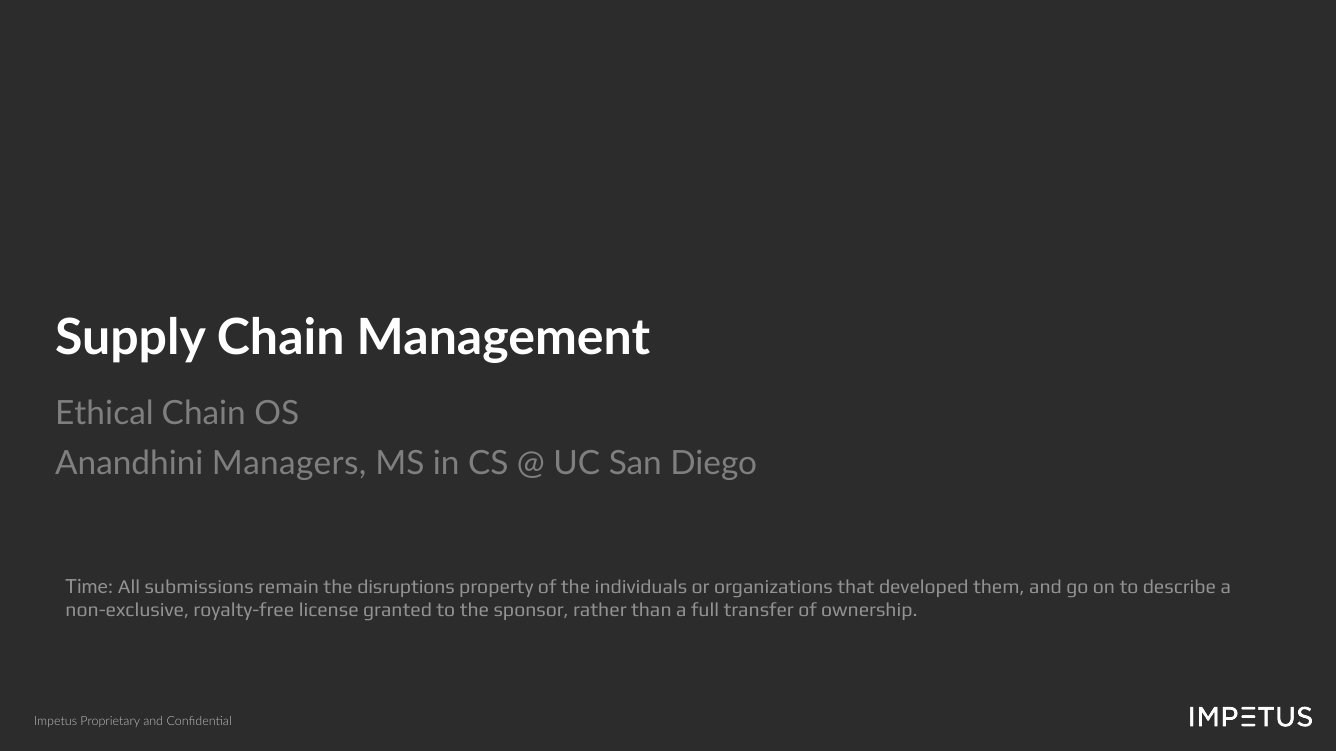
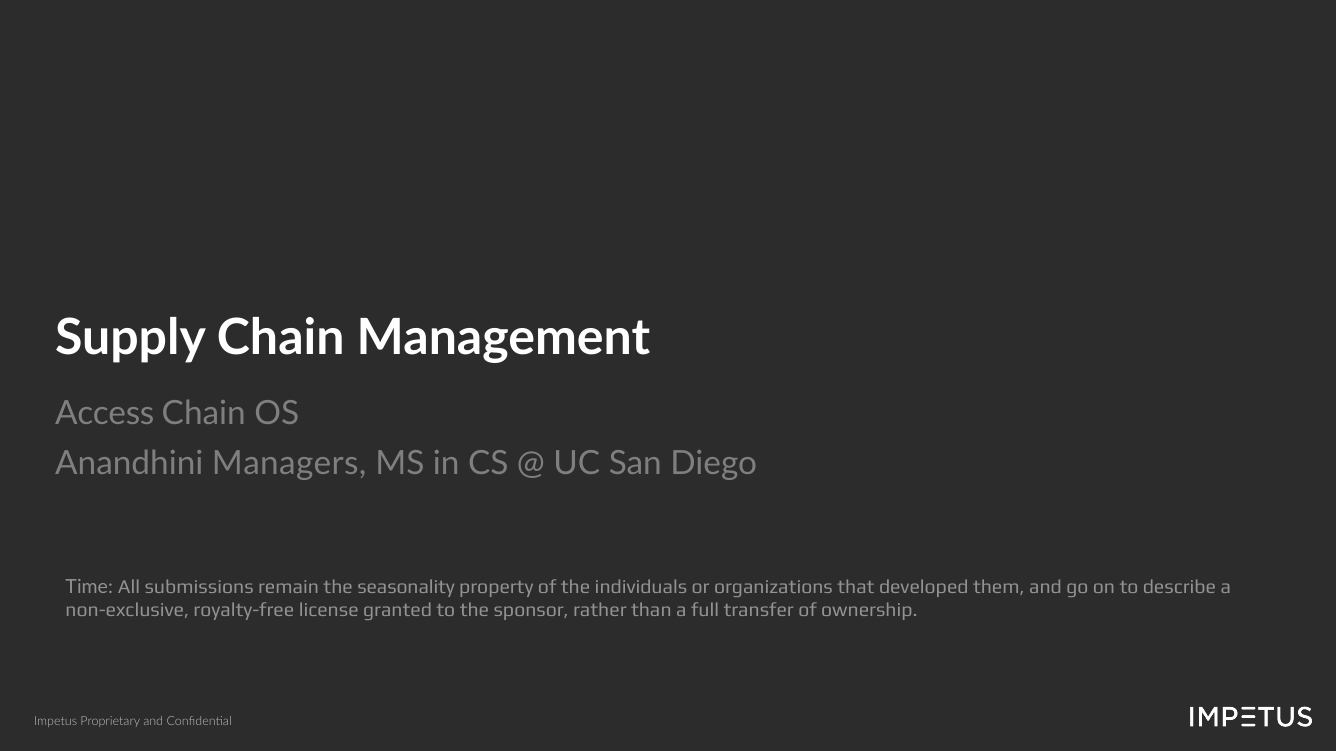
Ethical: Ethical -> Access (105, 414)
disruptions: disruptions -> seasonality (406, 587)
